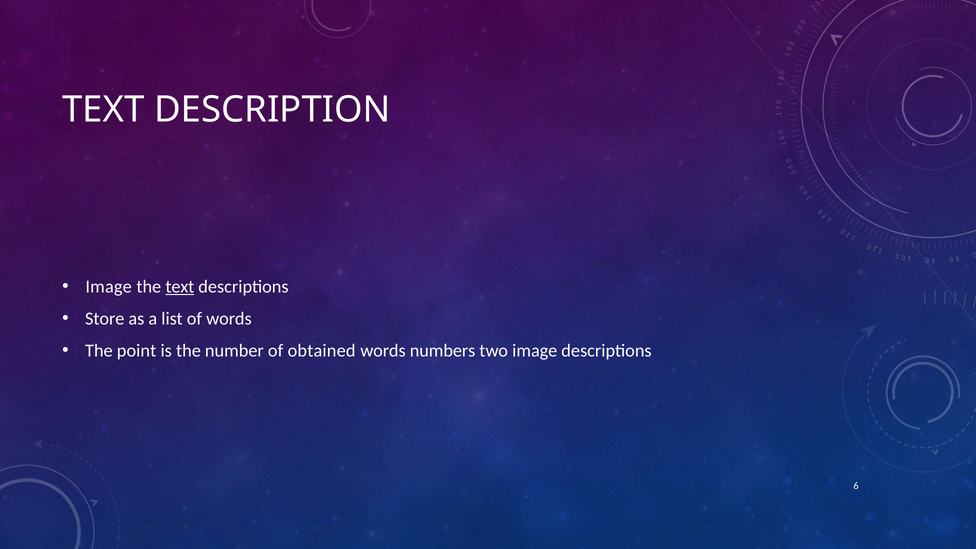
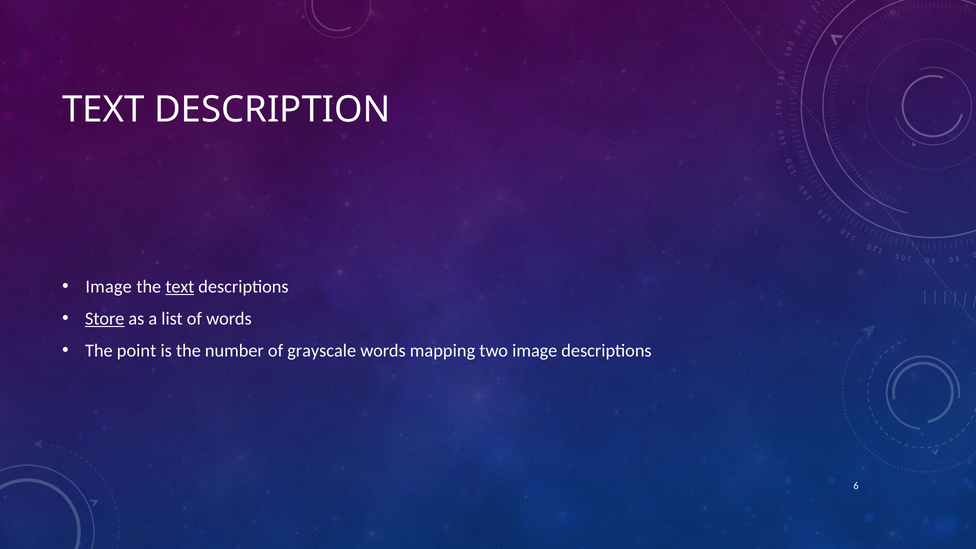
Store underline: none -> present (105, 319)
obtained: obtained -> grayscale (322, 351)
numbers: numbers -> mapping (443, 351)
